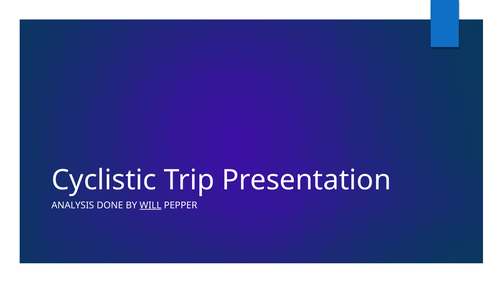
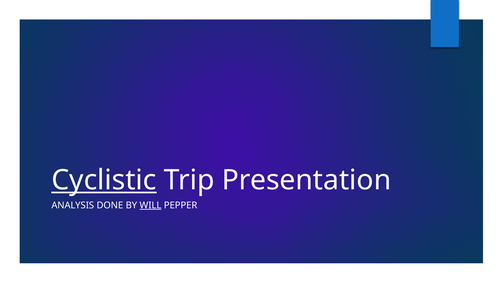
Cyclistic underline: none -> present (104, 180)
